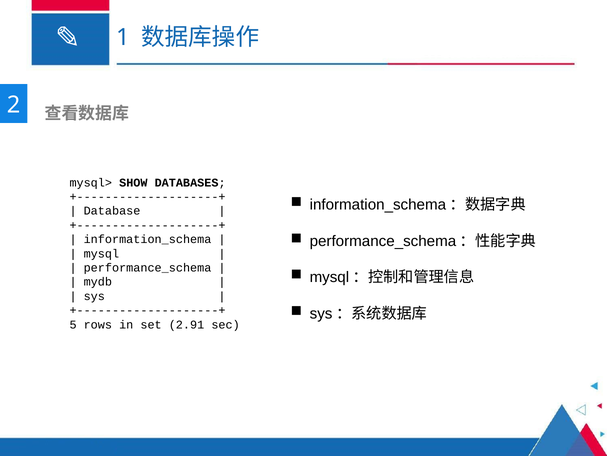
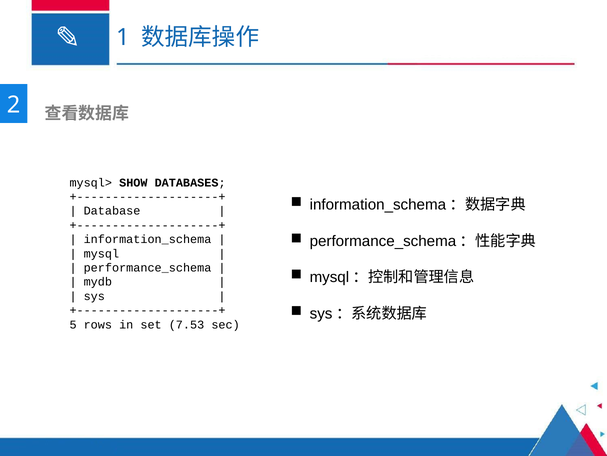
2.91: 2.91 -> 7.53 (187, 324)
